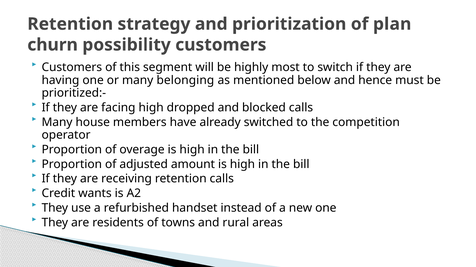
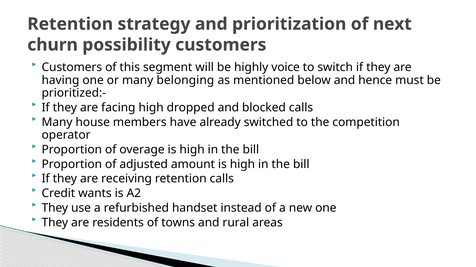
plan: plan -> next (392, 24)
most: most -> voice (286, 68)
